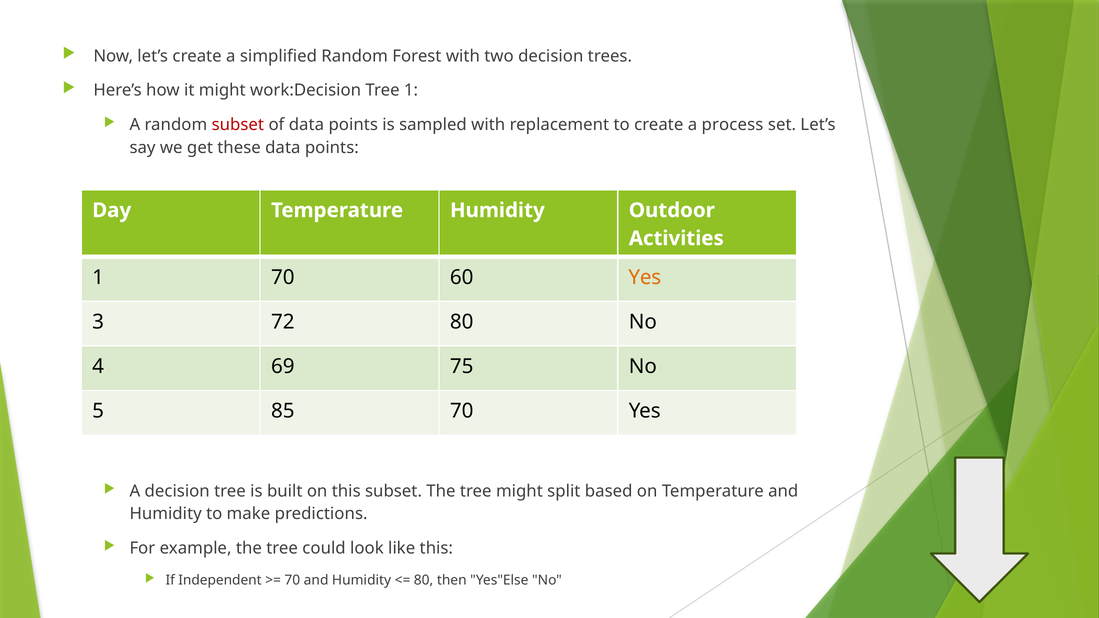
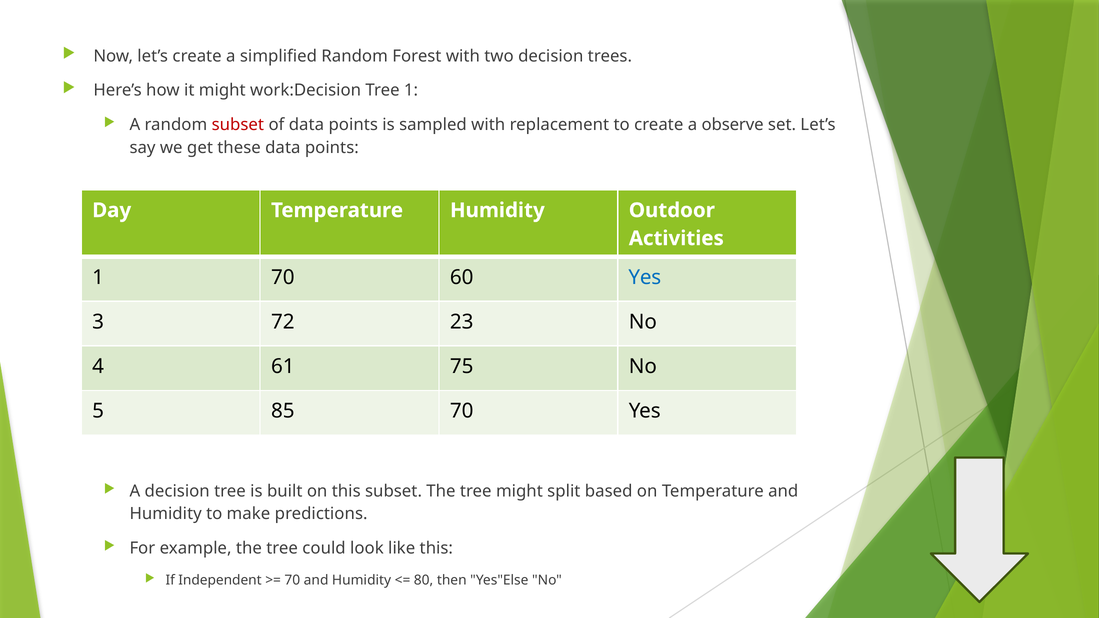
process: process -> observe (733, 125)
Yes colour: orange -> blue (645, 278)
72 80: 80 -> 23 (462, 322)
69: 69 -> 61 (283, 367)
